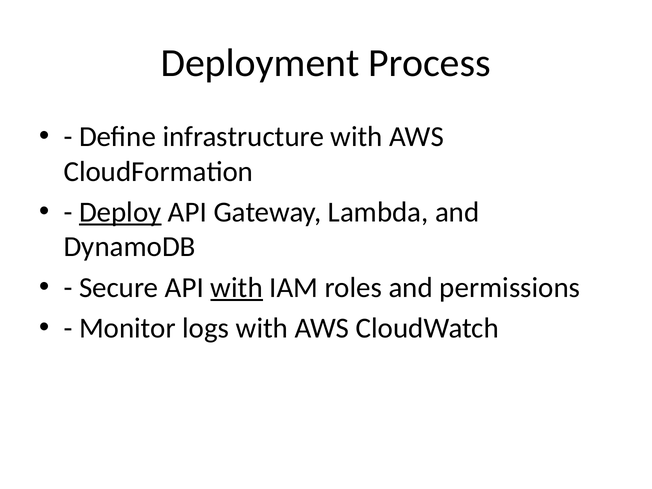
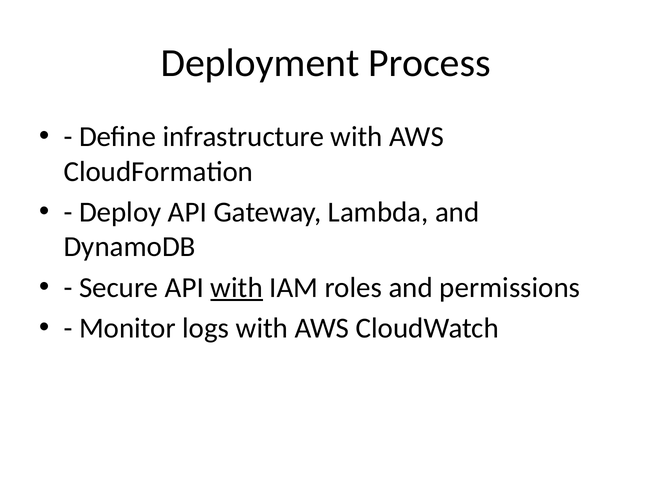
Deploy underline: present -> none (120, 212)
